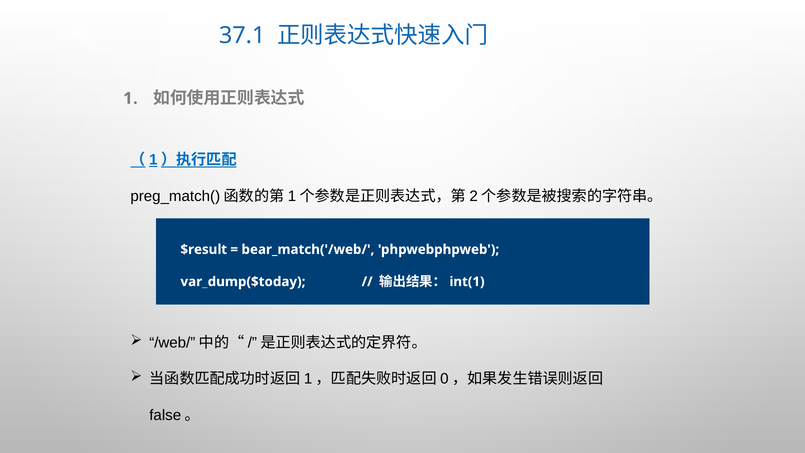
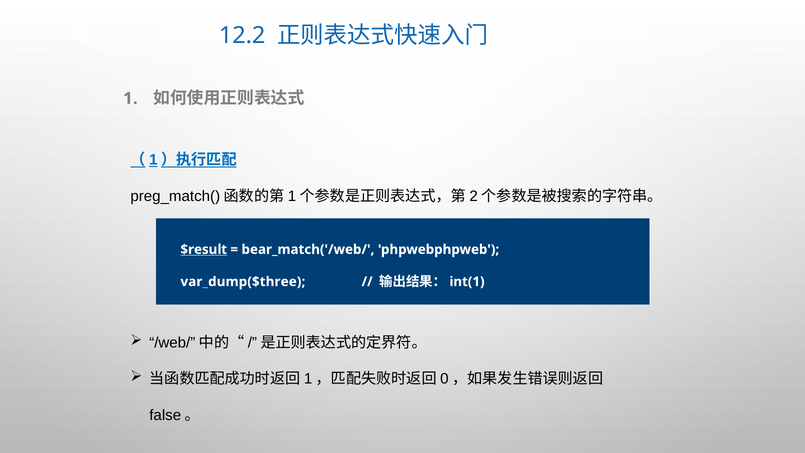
37.1: 37.1 -> 12.2 (242, 36)
$result underline: none -> present (204, 249)
var_dump($today: var_dump($today -> var_dump($three (243, 282)
